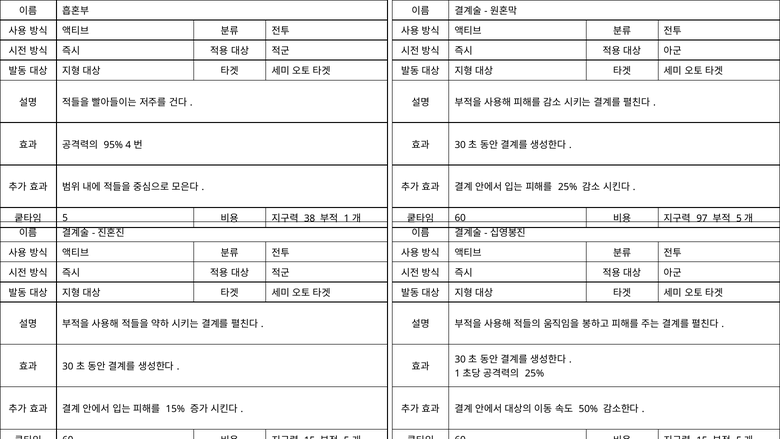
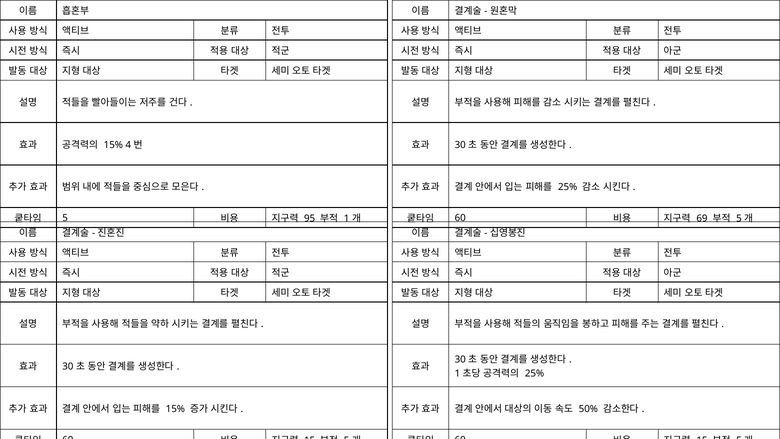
95%: 95% -> 15% (113, 145)
38: 38 -> 95 (310, 218)
97: 97 -> 69 (702, 218)
